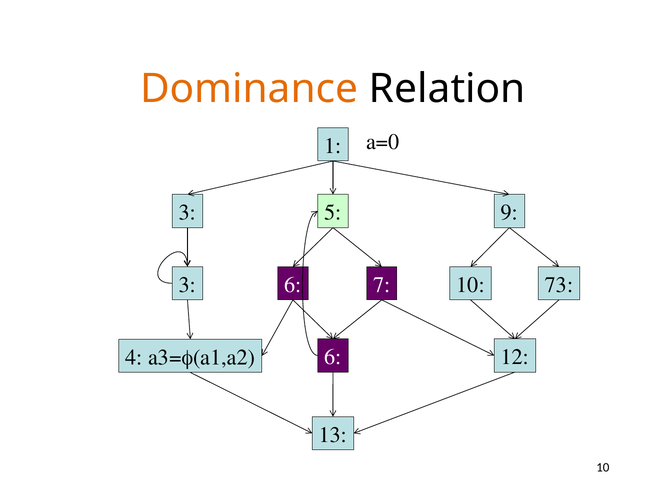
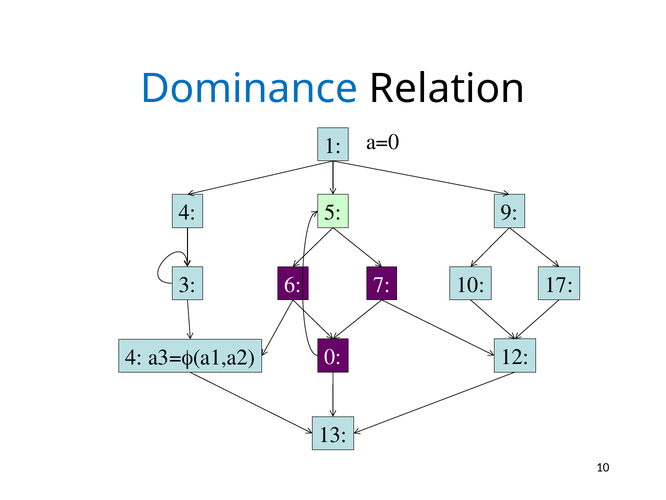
Dominance colour: orange -> blue (249, 89)
3: 3 -> 4 (187, 212)
73: 73 -> 17 (559, 285)
6: 6 -> 0 (333, 357)
